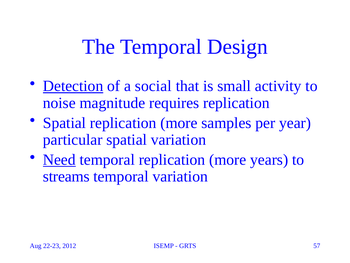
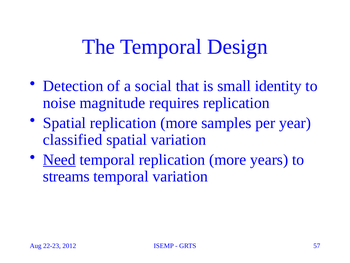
Detection underline: present -> none (73, 86)
activity: activity -> identity (278, 86)
particular: particular -> classified (73, 139)
